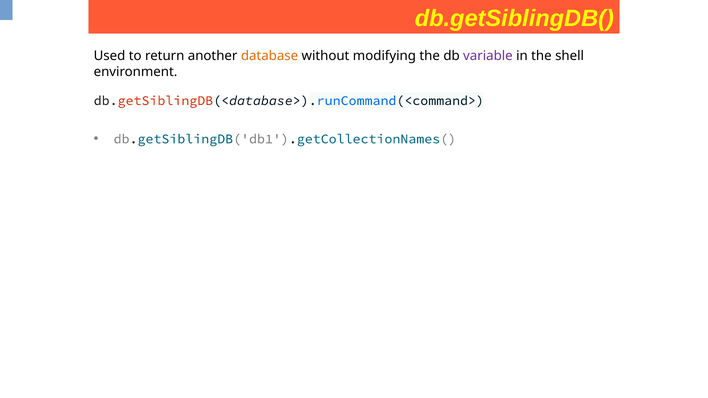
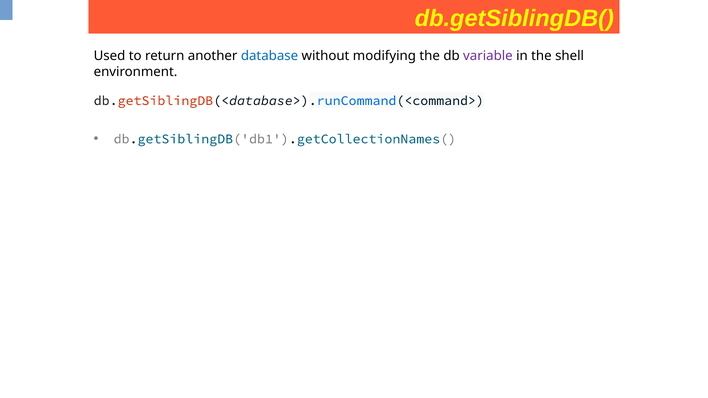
database colour: orange -> blue (270, 56)
